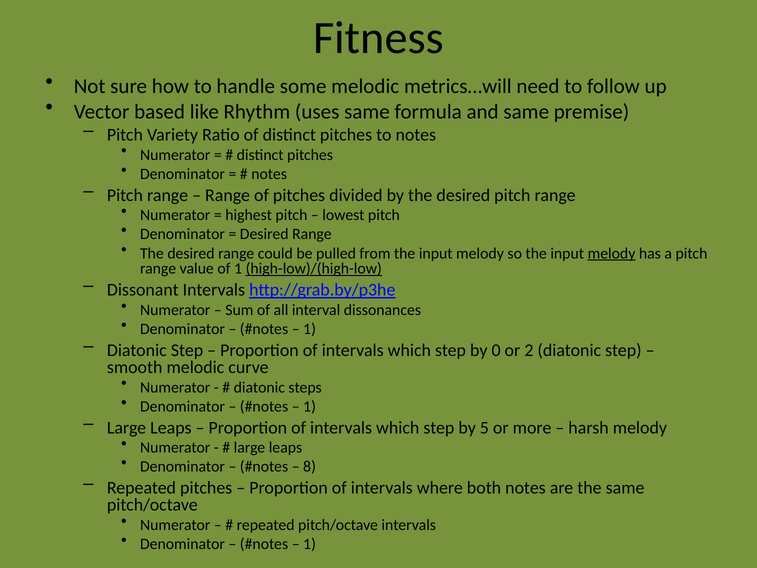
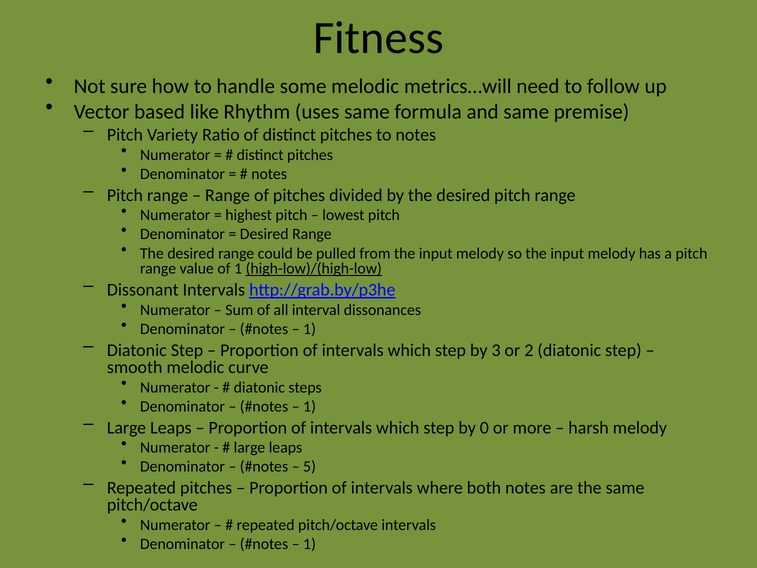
melody underline: present -> none (612, 253)
0: 0 -> 3 (496, 350)
5: 5 -> 0 (484, 427)
8: 8 -> 5 (310, 467)
